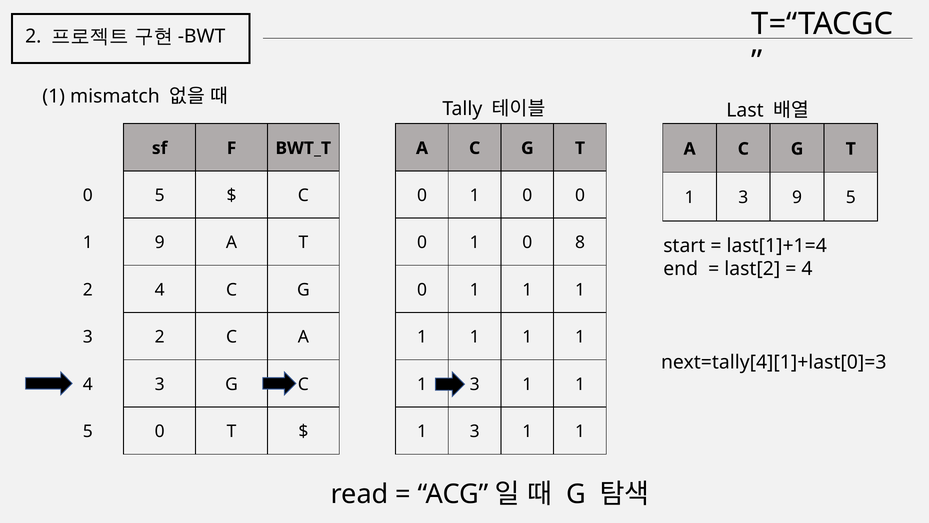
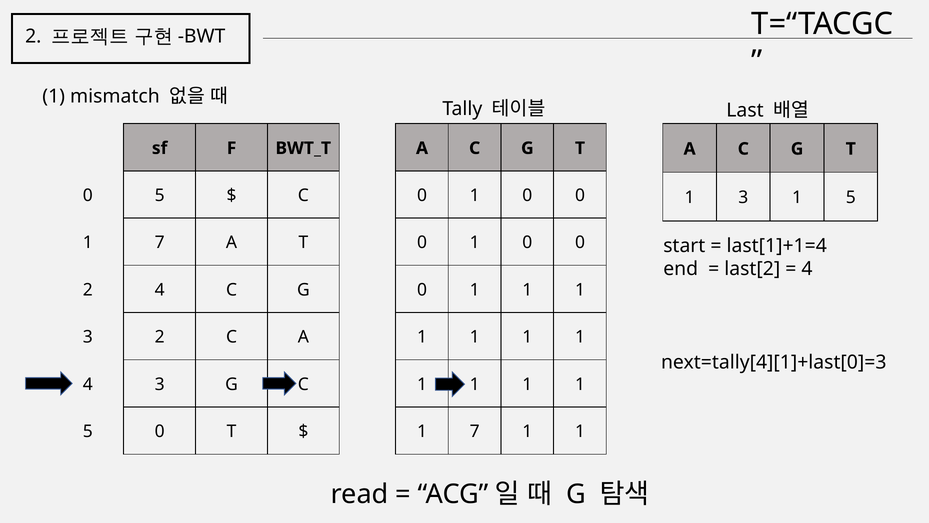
3 9: 9 -> 1 (797, 197)
9: 9 -> 7 (160, 242)
8: 8 -> 0 (580, 242)
3: 3 -> 1 (475, 384)
3: 3 -> 7 (475, 431)
